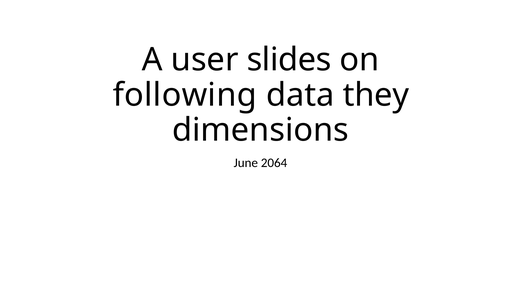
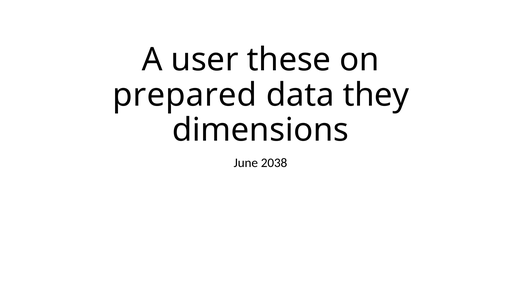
slides: slides -> these (289, 60)
following: following -> prepared (185, 95)
2064: 2064 -> 2038 (274, 163)
